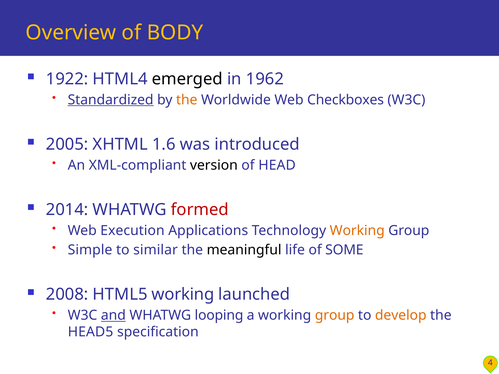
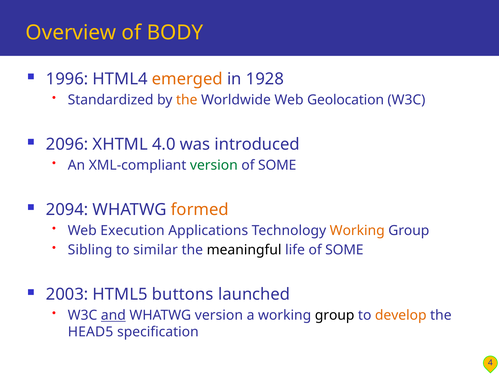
1922: 1922 -> 1996 (67, 79)
emerged colour: black -> orange (187, 79)
1962: 1962 -> 1928 (265, 79)
Standardized underline: present -> none (111, 100)
Checkboxes: Checkboxes -> Geolocation (346, 100)
2005: 2005 -> 2096 (67, 144)
1.6: 1.6 -> 4.0 (164, 144)
version colour: black -> green (214, 165)
HEAD: HEAD -> SOME (277, 165)
2014: 2014 -> 2094 (67, 210)
formed colour: red -> orange (200, 210)
Simple: Simple -> Sibling (90, 250)
2008: 2008 -> 2003 (67, 295)
HTML5 working: working -> buttons (183, 295)
WHATWG looping: looping -> version (219, 316)
group colour: orange -> black (335, 316)
